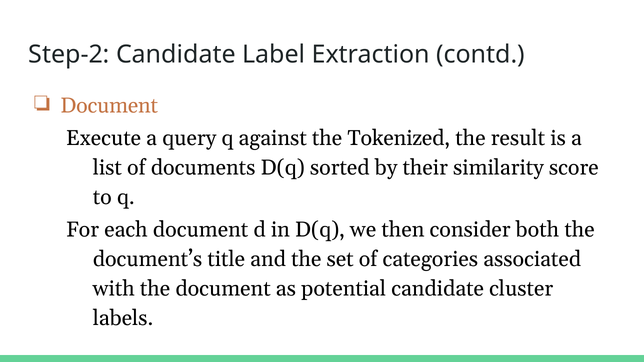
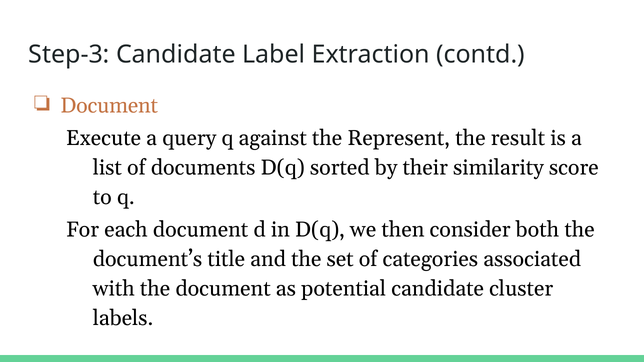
Step-2: Step-2 -> Step-3 (69, 55)
Tokenized: Tokenized -> Represent (399, 138)
